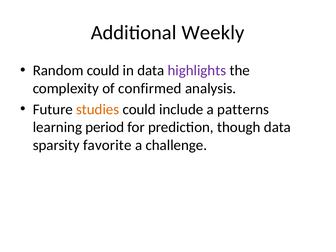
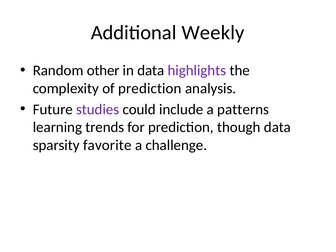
Random could: could -> other (103, 70)
of confirmed: confirmed -> prediction (150, 88)
studies colour: orange -> purple (98, 109)
period: period -> trends (105, 127)
